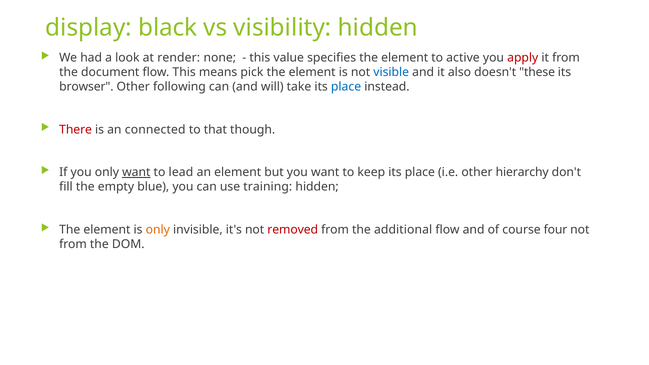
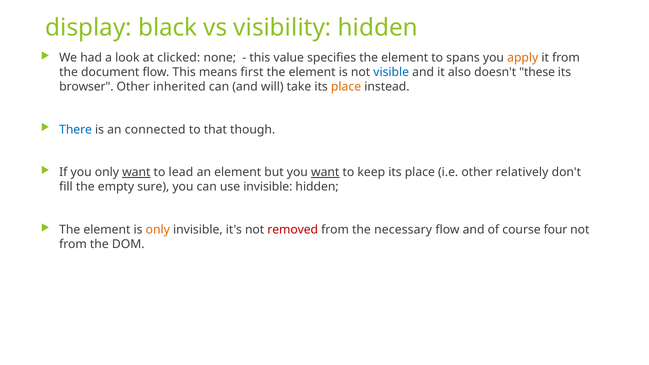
render: render -> clicked (179, 58)
active: active -> spans (463, 58)
apply colour: red -> orange (523, 58)
pick: pick -> first (252, 72)
following: following -> inherited (179, 87)
place colour: blue -> orange (346, 87)
There colour: red -> blue (76, 130)
want underline: none -> present (325, 172)
hierarchy: hierarchy -> relatively (522, 172)
blue: blue -> sure (153, 187)
use training: training -> invisible (268, 187)
additional: additional -> necessary (403, 230)
